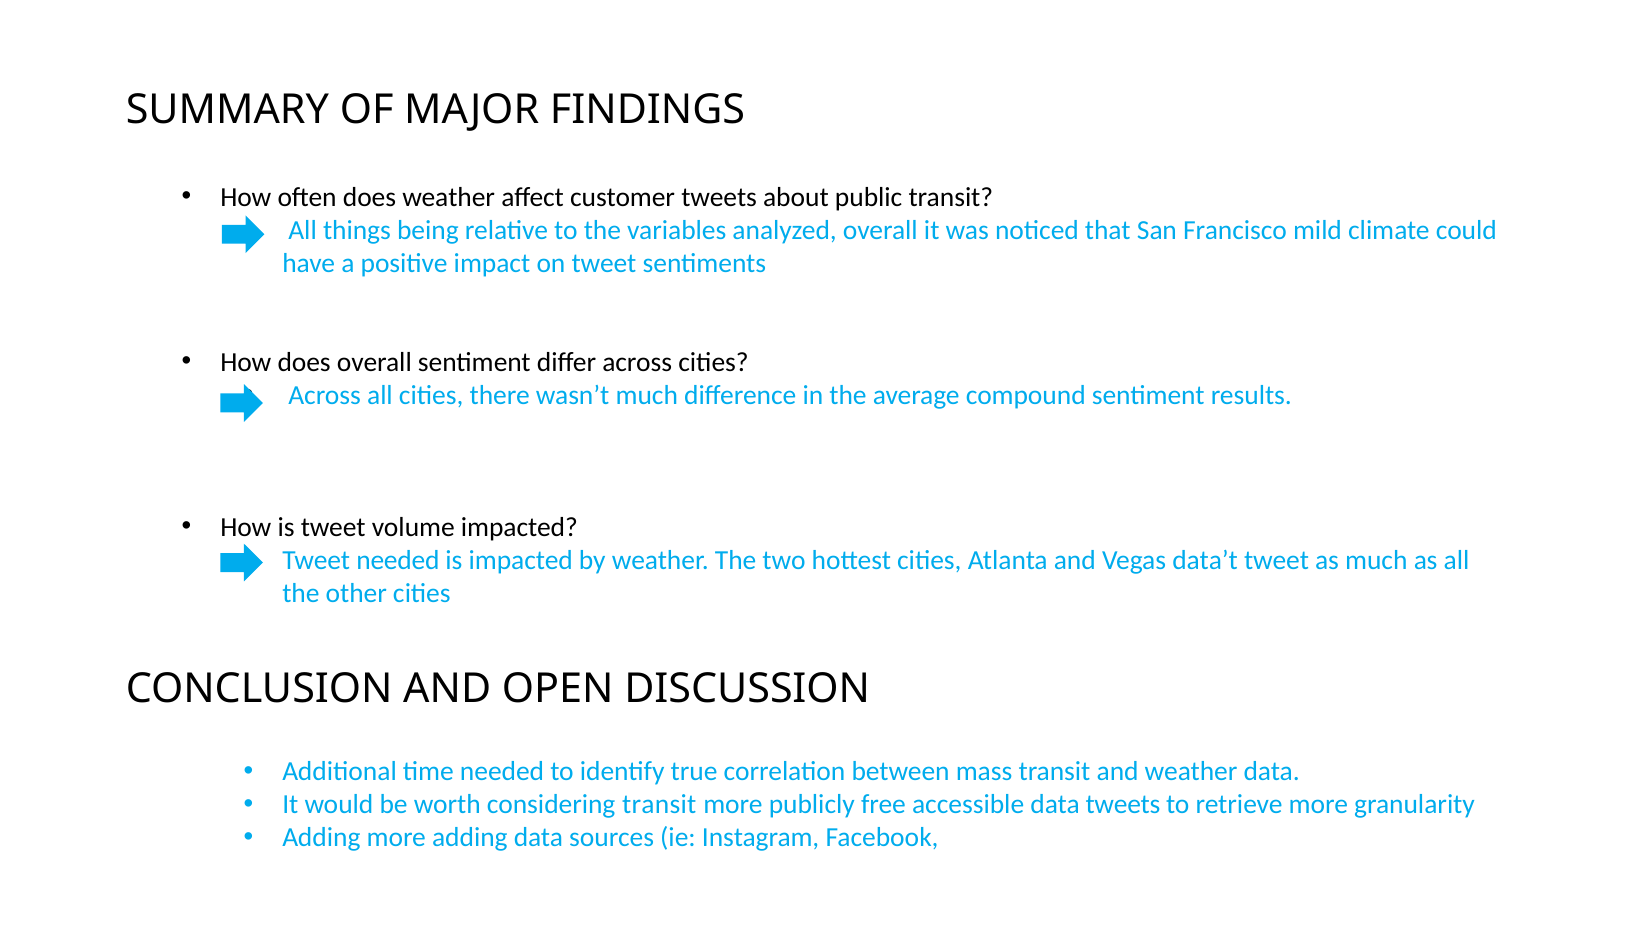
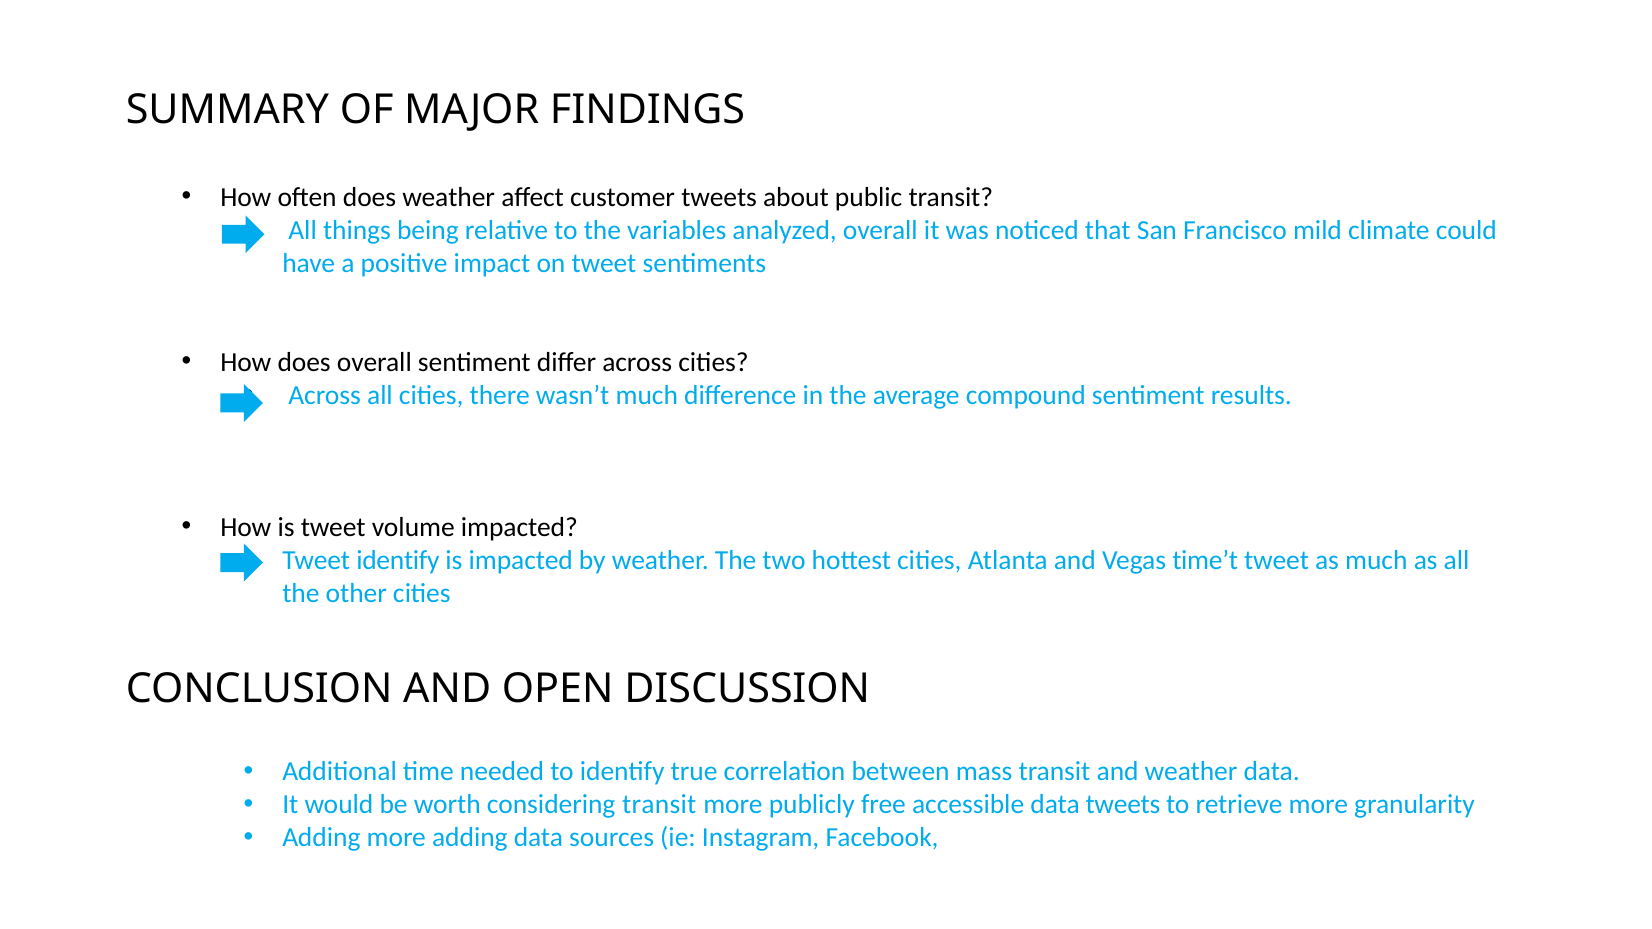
Tweet needed: needed -> identify (398, 561)
data’t: data’t -> time’t (1205, 561)
